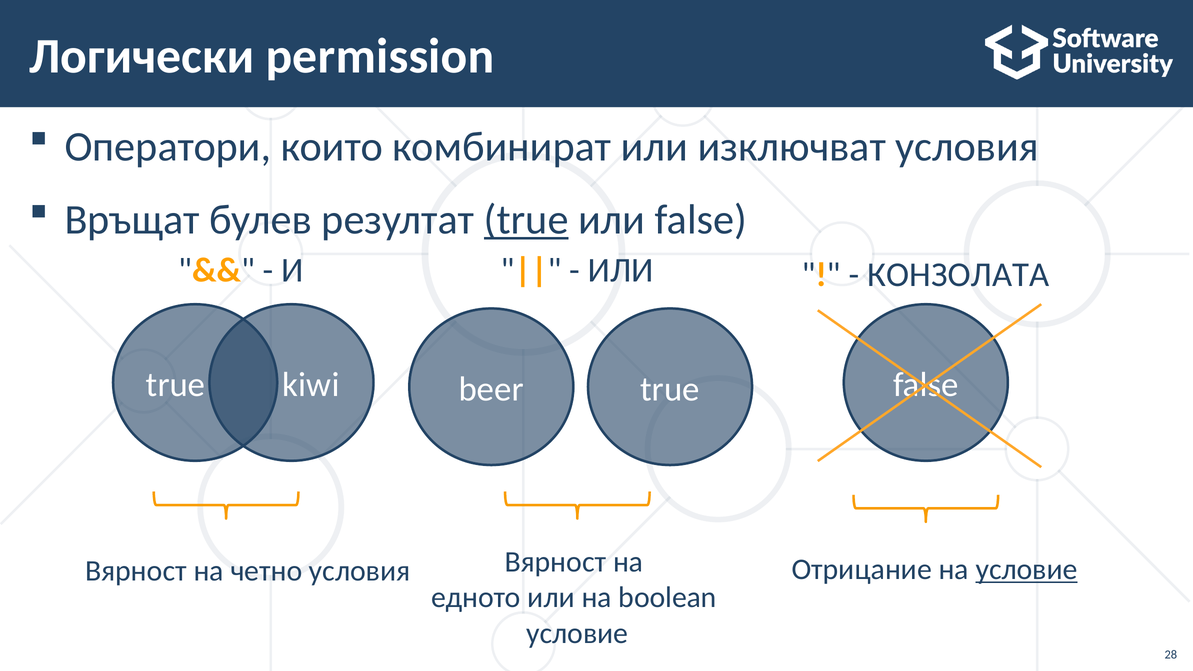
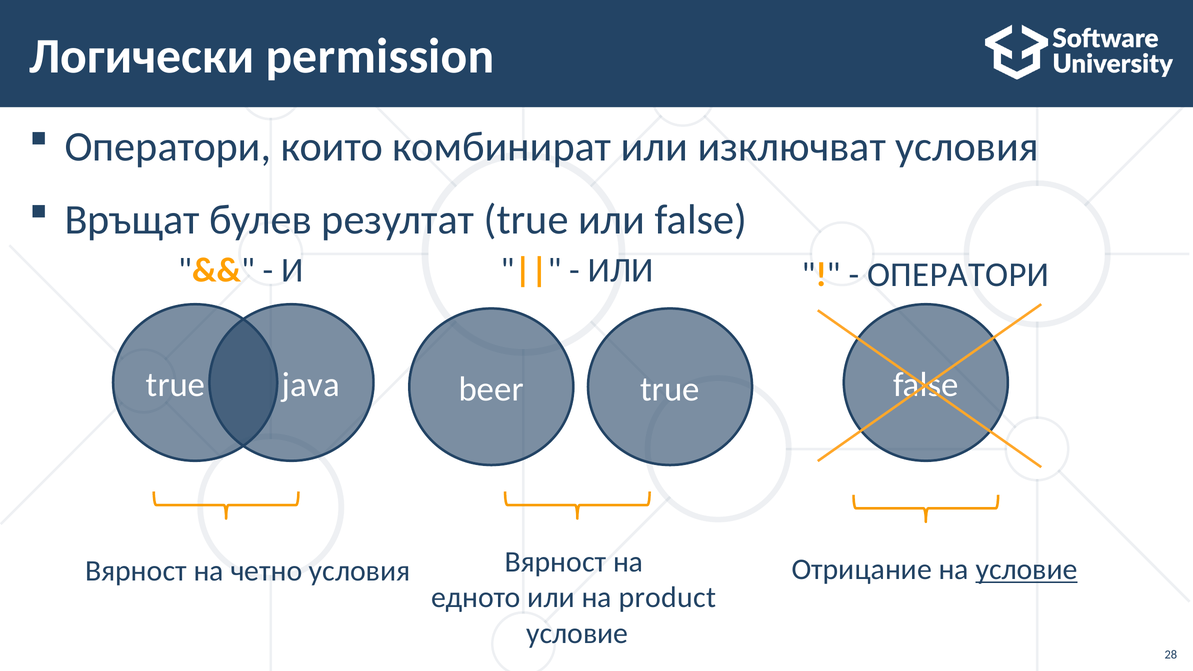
true underline: present -> none (526, 220)
КОНЗОЛАТА: КОНЗОЛАТА -> ОПЕРАТОРИ (958, 275)
kiwi: kiwi -> java (311, 385)
boolean: boolean -> product (667, 598)
